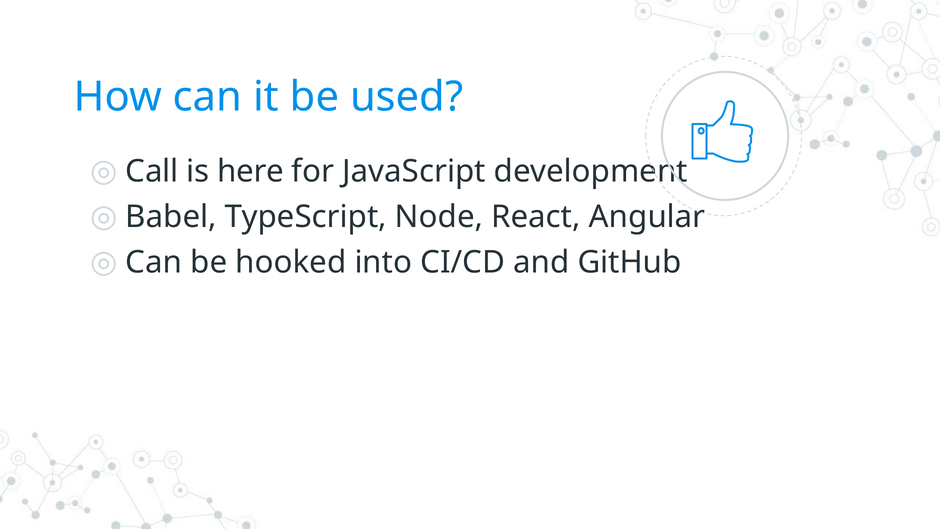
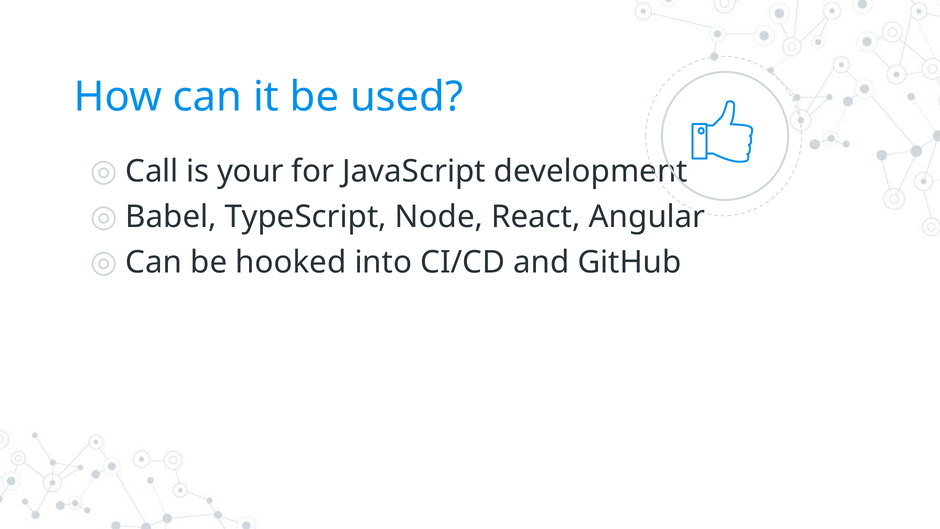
here: here -> your (250, 171)
